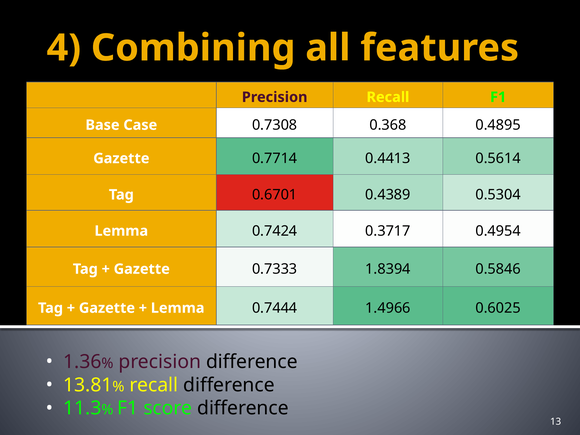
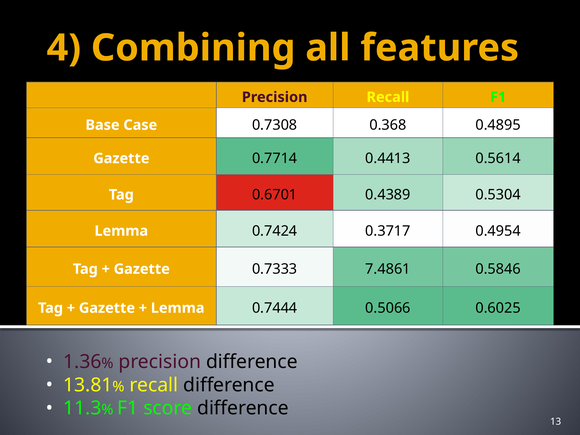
1.8394: 1.8394 -> 7.4861 (388, 269)
1.4966: 1.4966 -> 0.5066 (388, 308)
